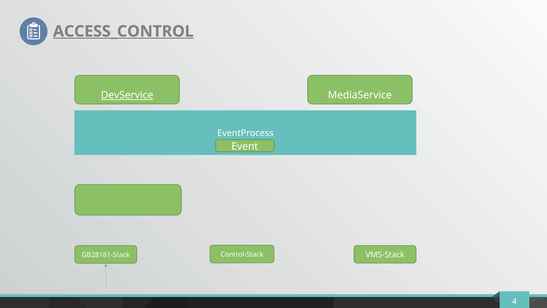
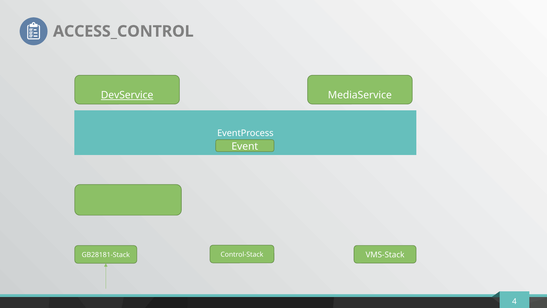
ACCESS_CONTROL underline: present -> none (123, 31)
